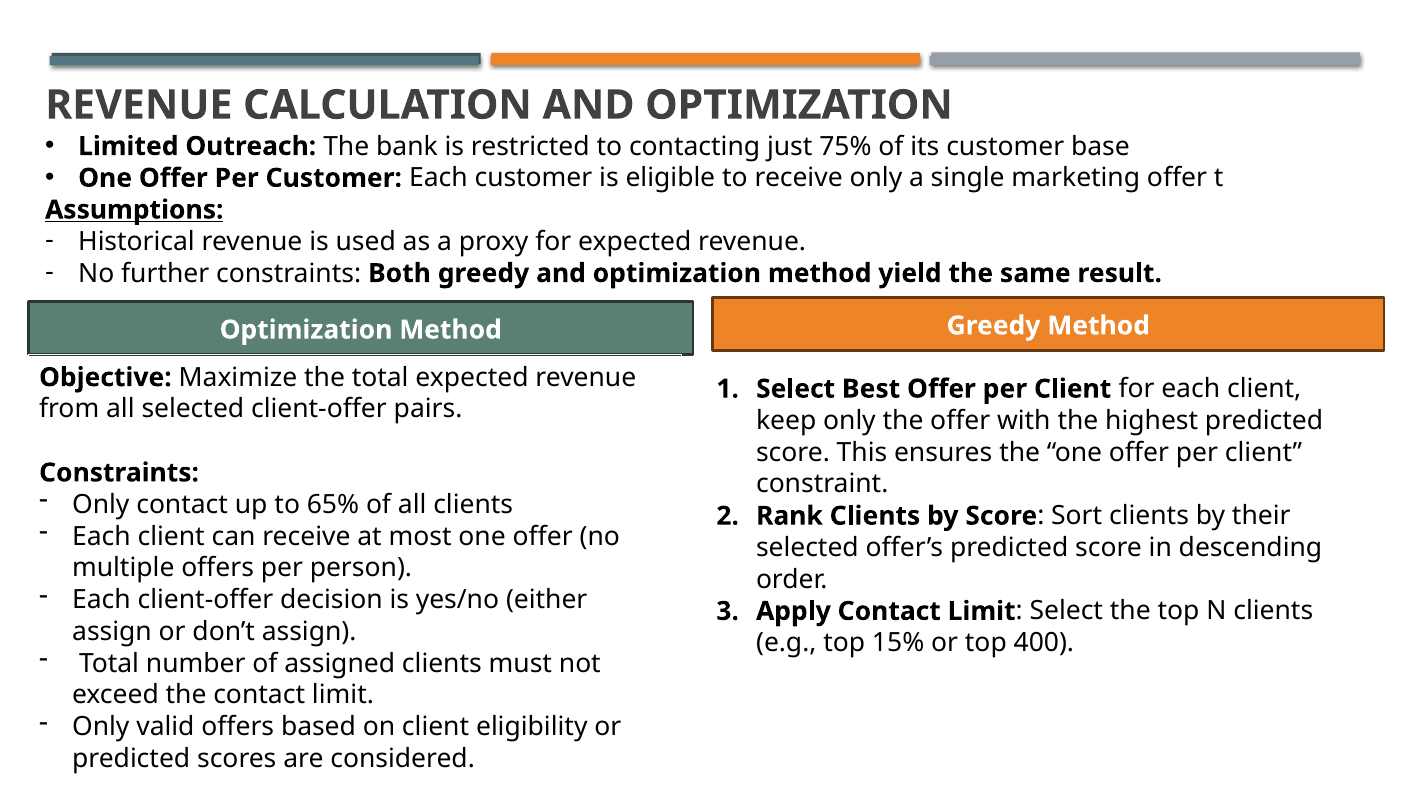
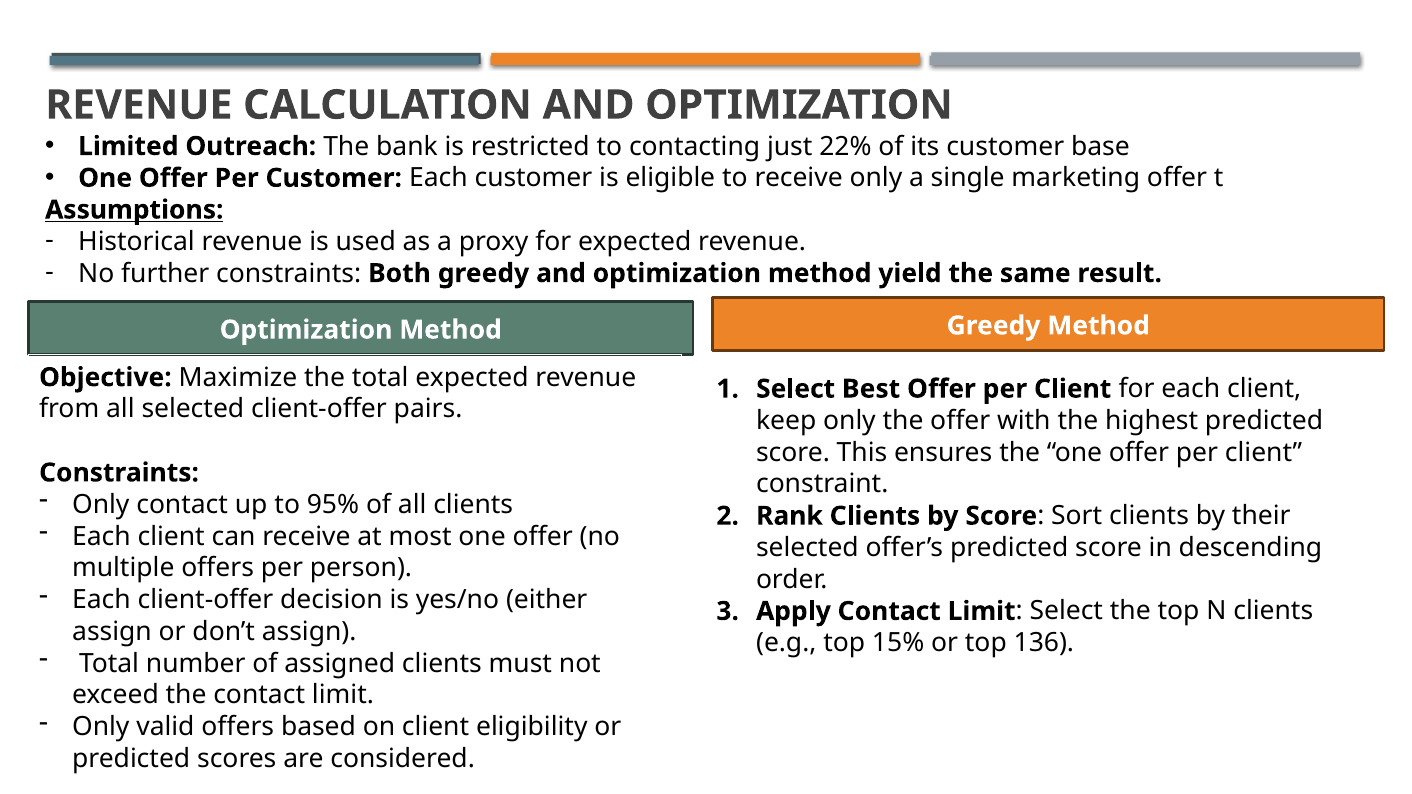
75%: 75% -> 22% (845, 146)
65%: 65% -> 95% (333, 505)
400: 400 -> 136 (1044, 643)
